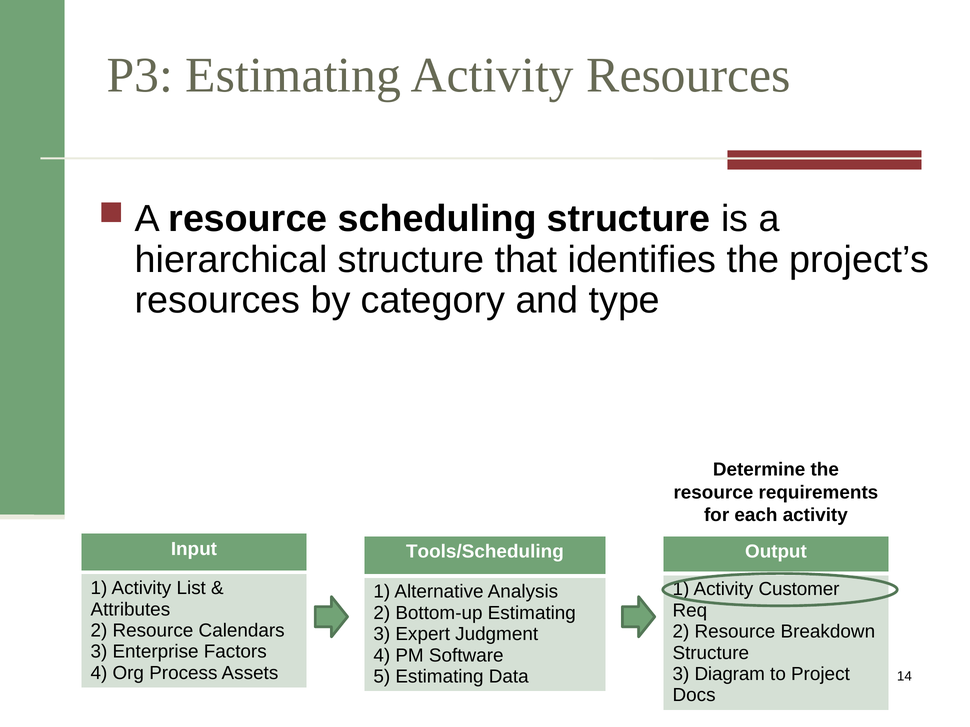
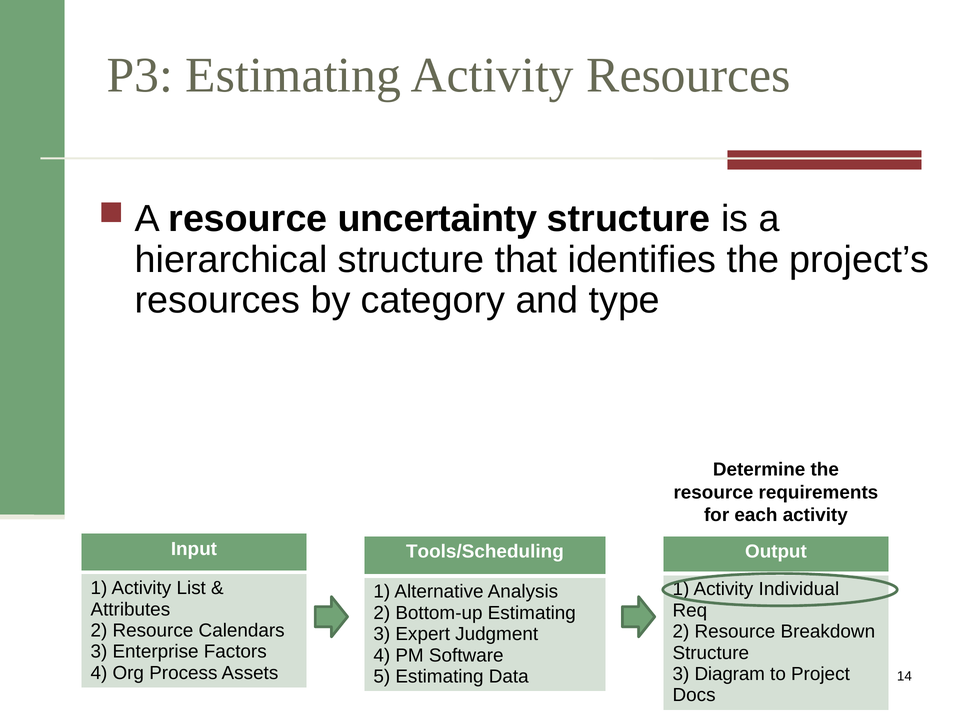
scheduling: scheduling -> uncertainty (437, 219)
Customer: Customer -> Individual (799, 590)
